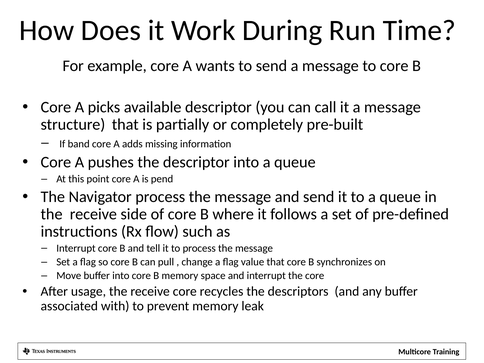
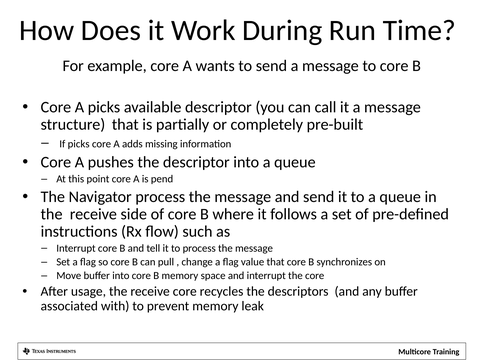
If band: band -> picks (79, 144)
